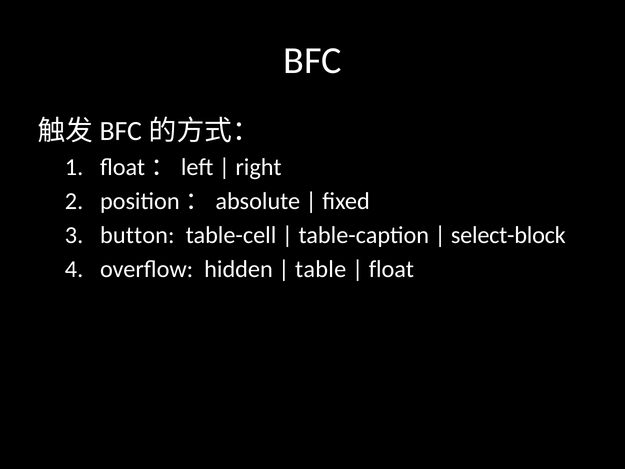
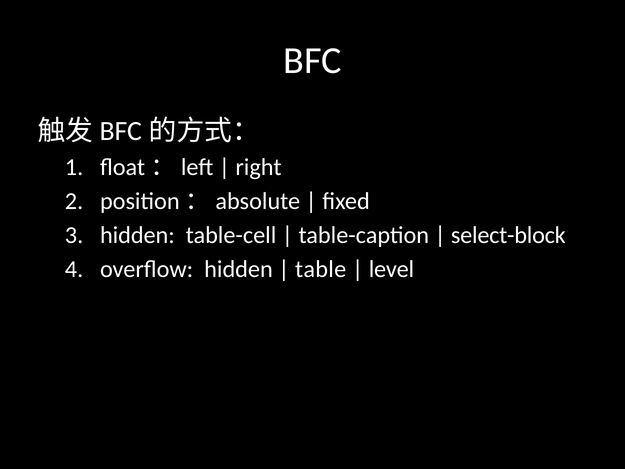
button: button -> hidden (137, 235)
float: float -> level (391, 269)
